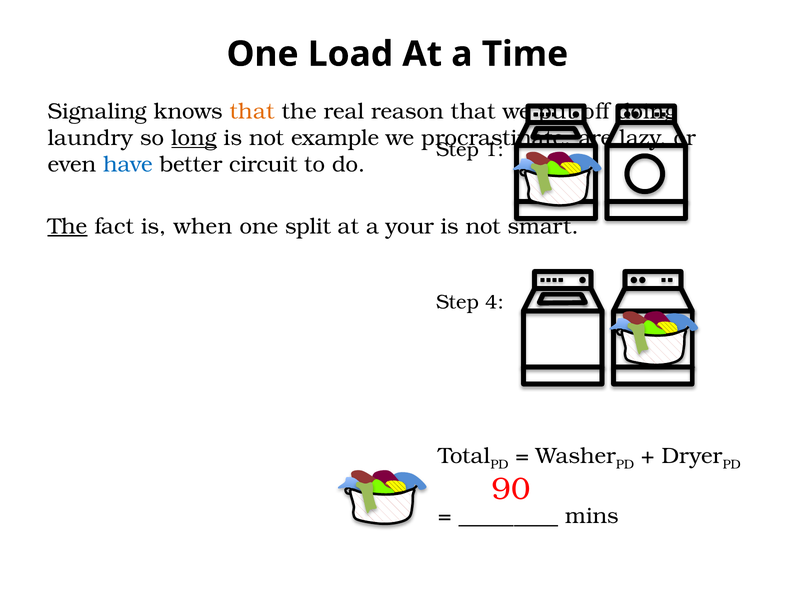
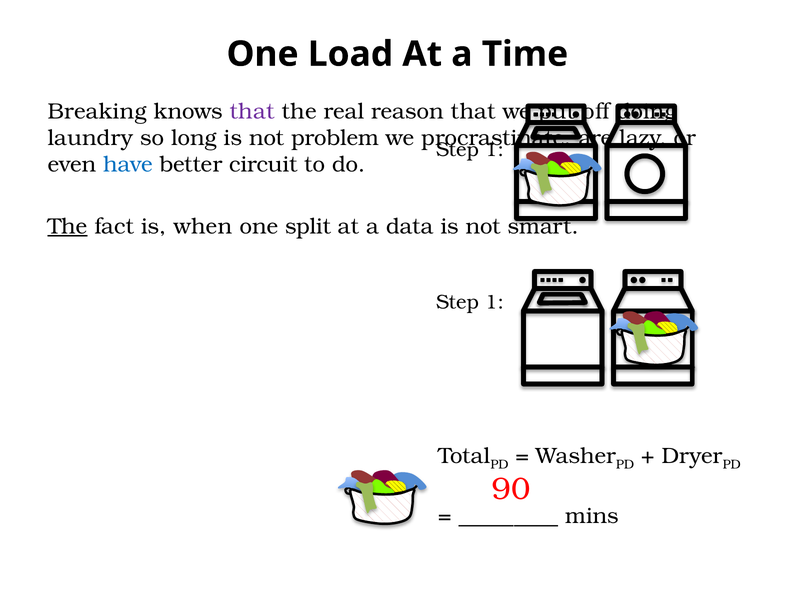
Signaling: Signaling -> Breaking (97, 112)
that colour: orange -> purple (252, 112)
long underline: present -> none (194, 138)
example: example -> problem (335, 138)
your: your -> data (410, 226)
4: 4 -> 1 (495, 302)
